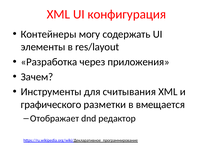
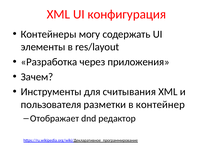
графического: графического -> пользователя (51, 104)
вмещается: вмещается -> контейнер (160, 104)
